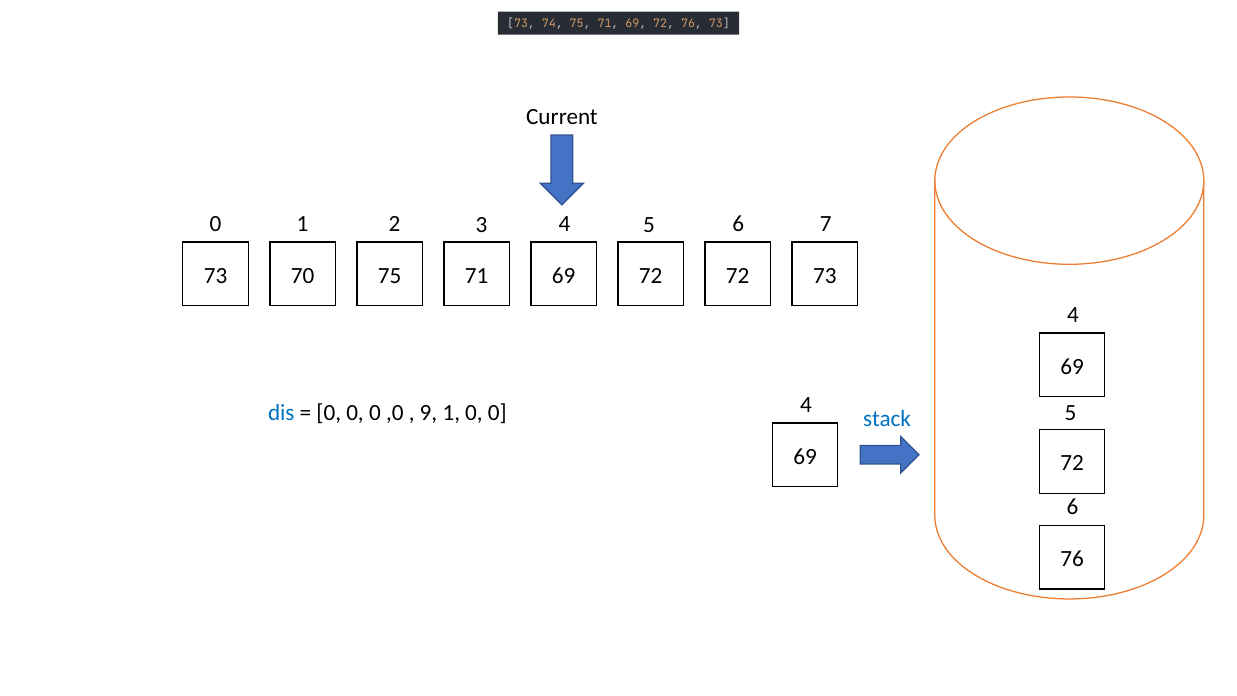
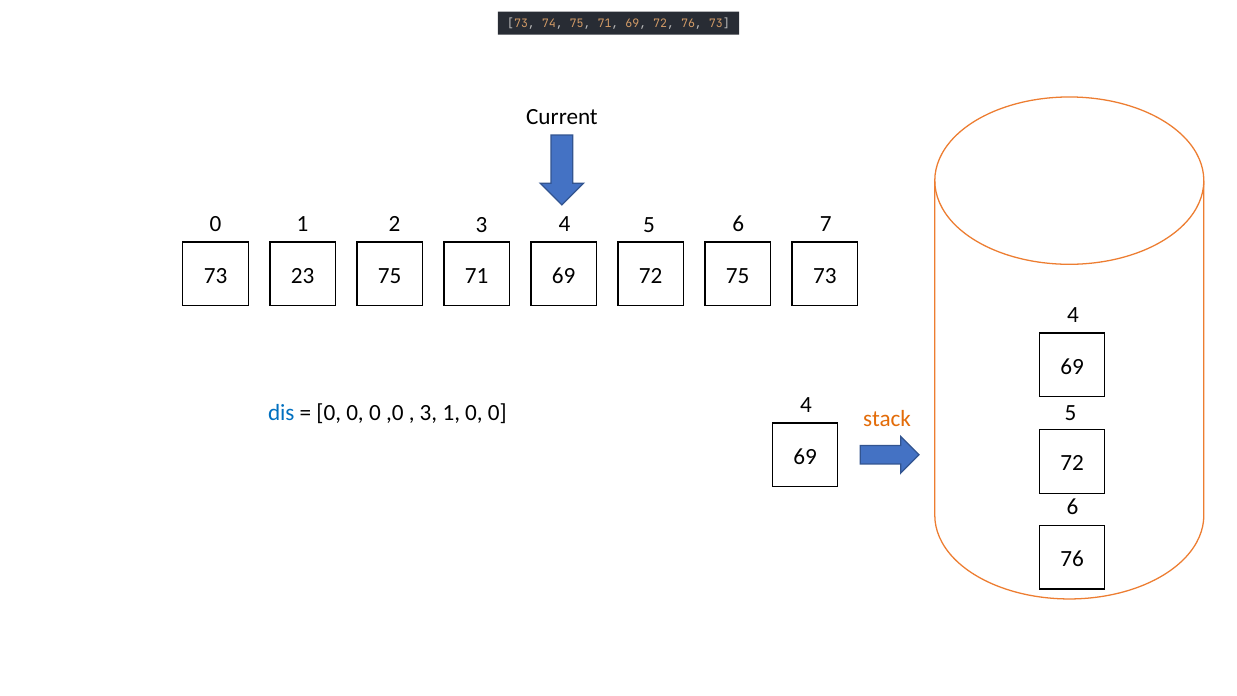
70: 70 -> 23 (303, 275)
72 72: 72 -> 75 (738, 275)
9: 9 -> 3 (428, 413)
stack colour: blue -> orange (887, 419)
